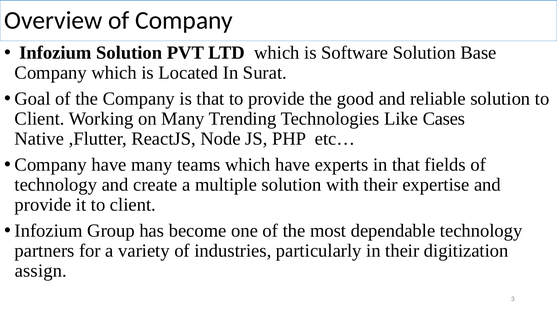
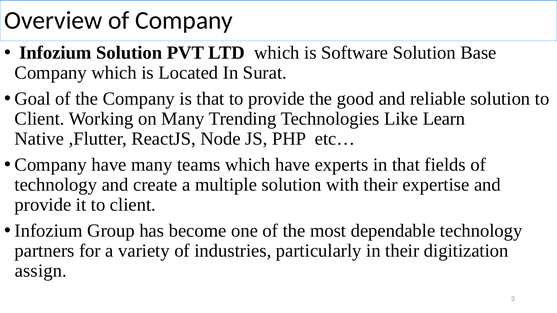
Cases: Cases -> Learn (444, 119)
